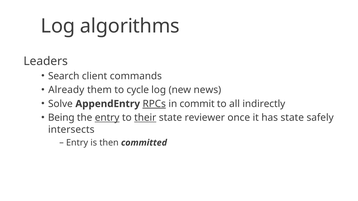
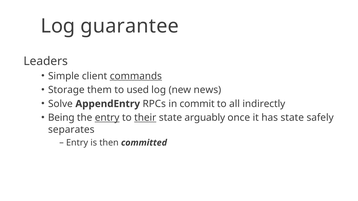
algorithms: algorithms -> guarantee (130, 26)
Search: Search -> Simple (64, 76)
commands underline: none -> present (136, 76)
Already: Already -> Storage (66, 90)
cycle: cycle -> used (138, 90)
RPCs underline: present -> none (154, 104)
reviewer: reviewer -> arguably (205, 118)
intersects: intersects -> separates (71, 130)
